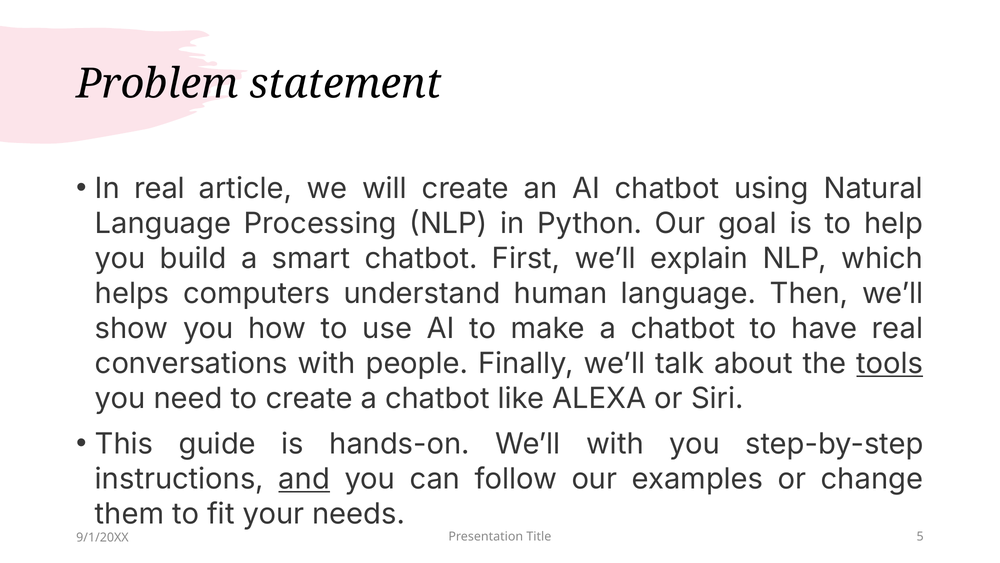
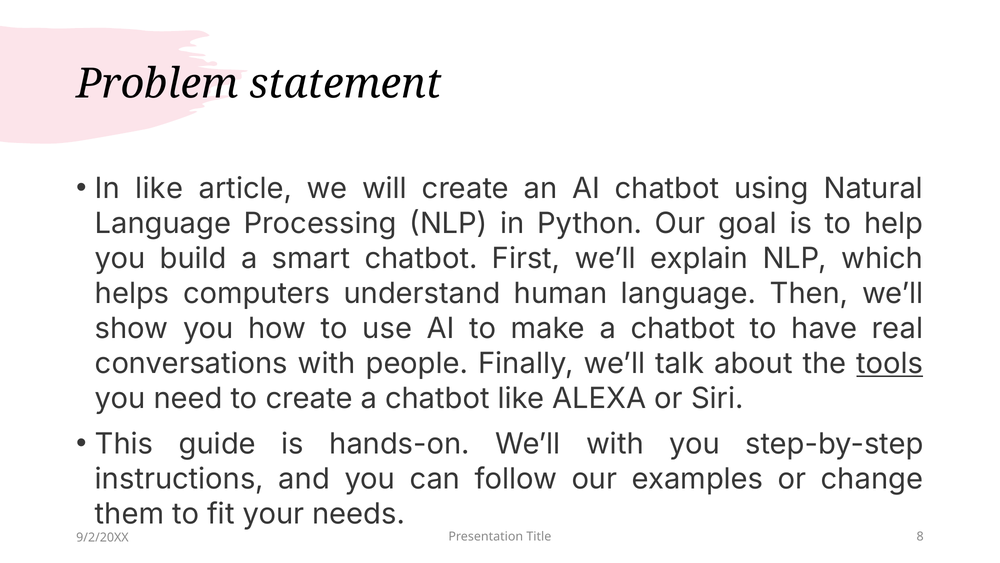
In real: real -> like (159, 188)
and underline: present -> none (304, 479)
5: 5 -> 8 (920, 536)
9/1/20XX: 9/1/20XX -> 9/2/20XX (102, 537)
